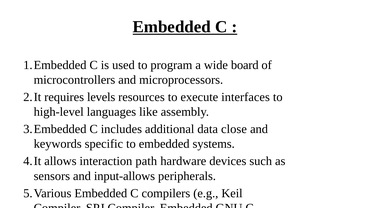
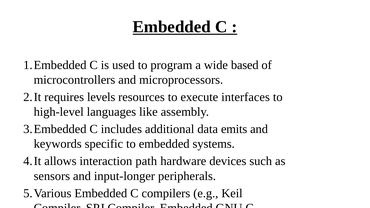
board: board -> based (245, 65)
close: close -> emits (234, 129)
input-allows: input-allows -> input-longer (124, 176)
